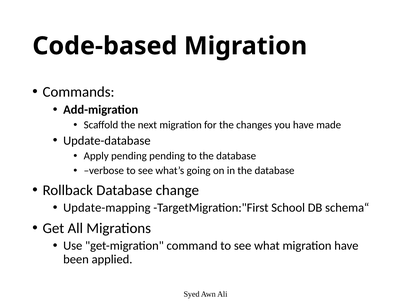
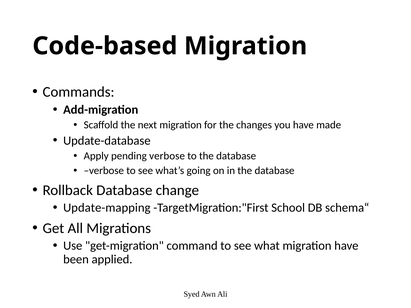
pending pending: pending -> verbose (167, 156)
